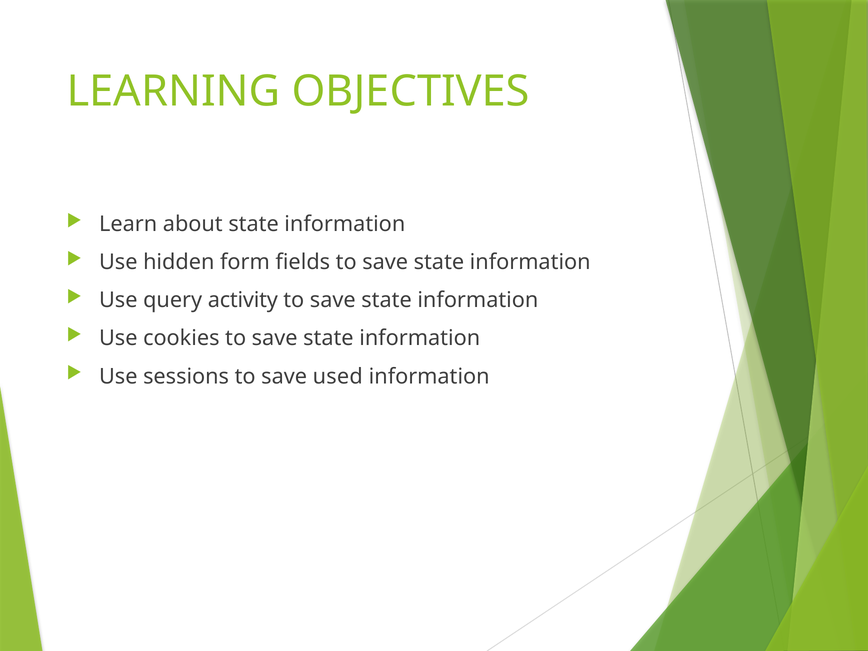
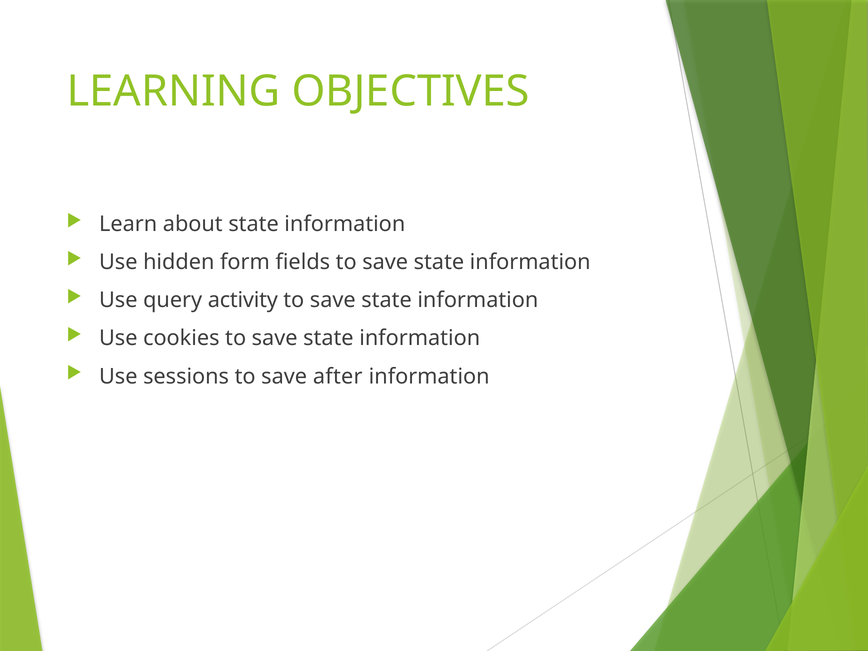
used: used -> after (338, 376)
